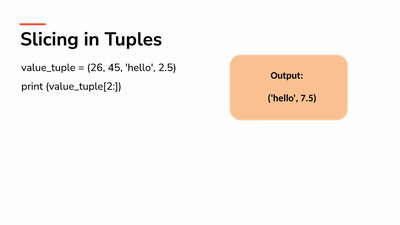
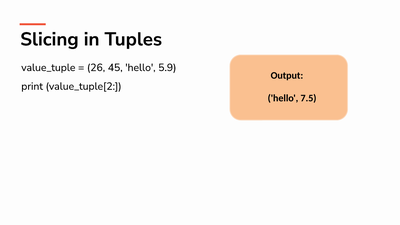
2.5: 2.5 -> 5.9 (167, 68)
